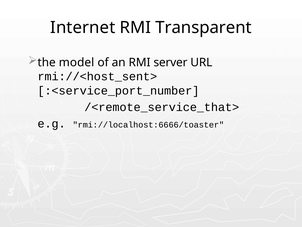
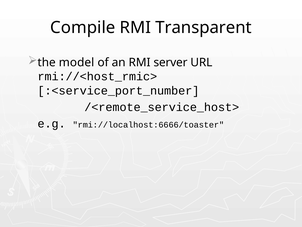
Internet: Internet -> Compile (83, 28)
rmi://<host_sent>: rmi://<host_sent> -> rmi://<host_rmic> (97, 76)
/<remote_service_that>: /<remote_service_that> -> /<remote_service_host> (162, 107)
